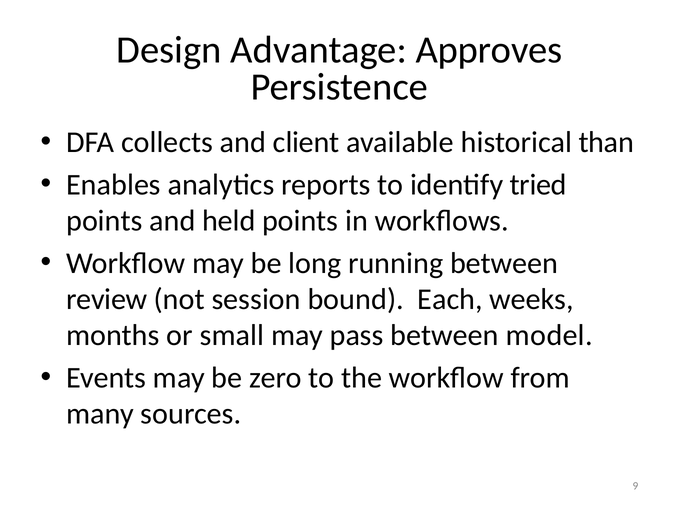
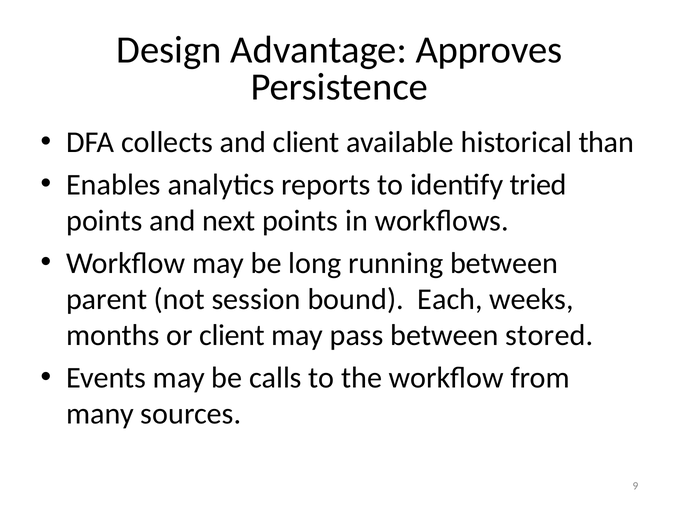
held: held -> next (229, 221)
review: review -> parent (107, 299)
or small: small -> client (232, 336)
model: model -> stored (549, 336)
zero: zero -> calls (275, 378)
